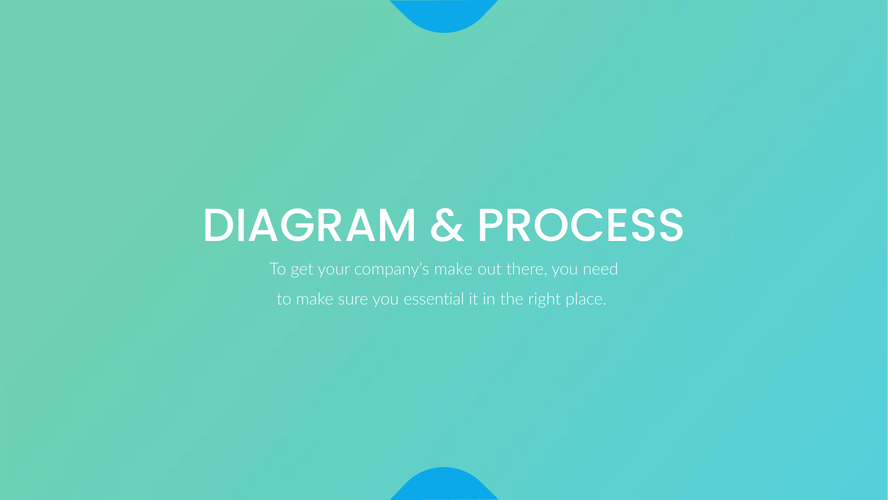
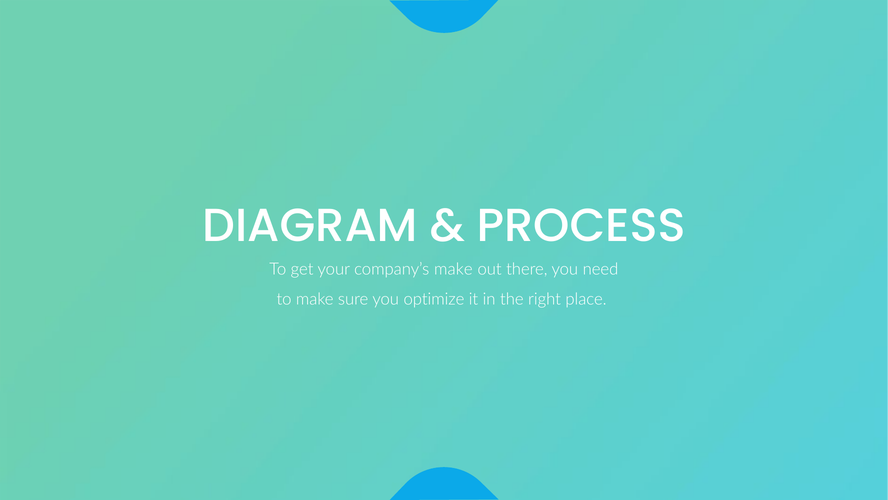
essential: essential -> optimize (434, 299)
